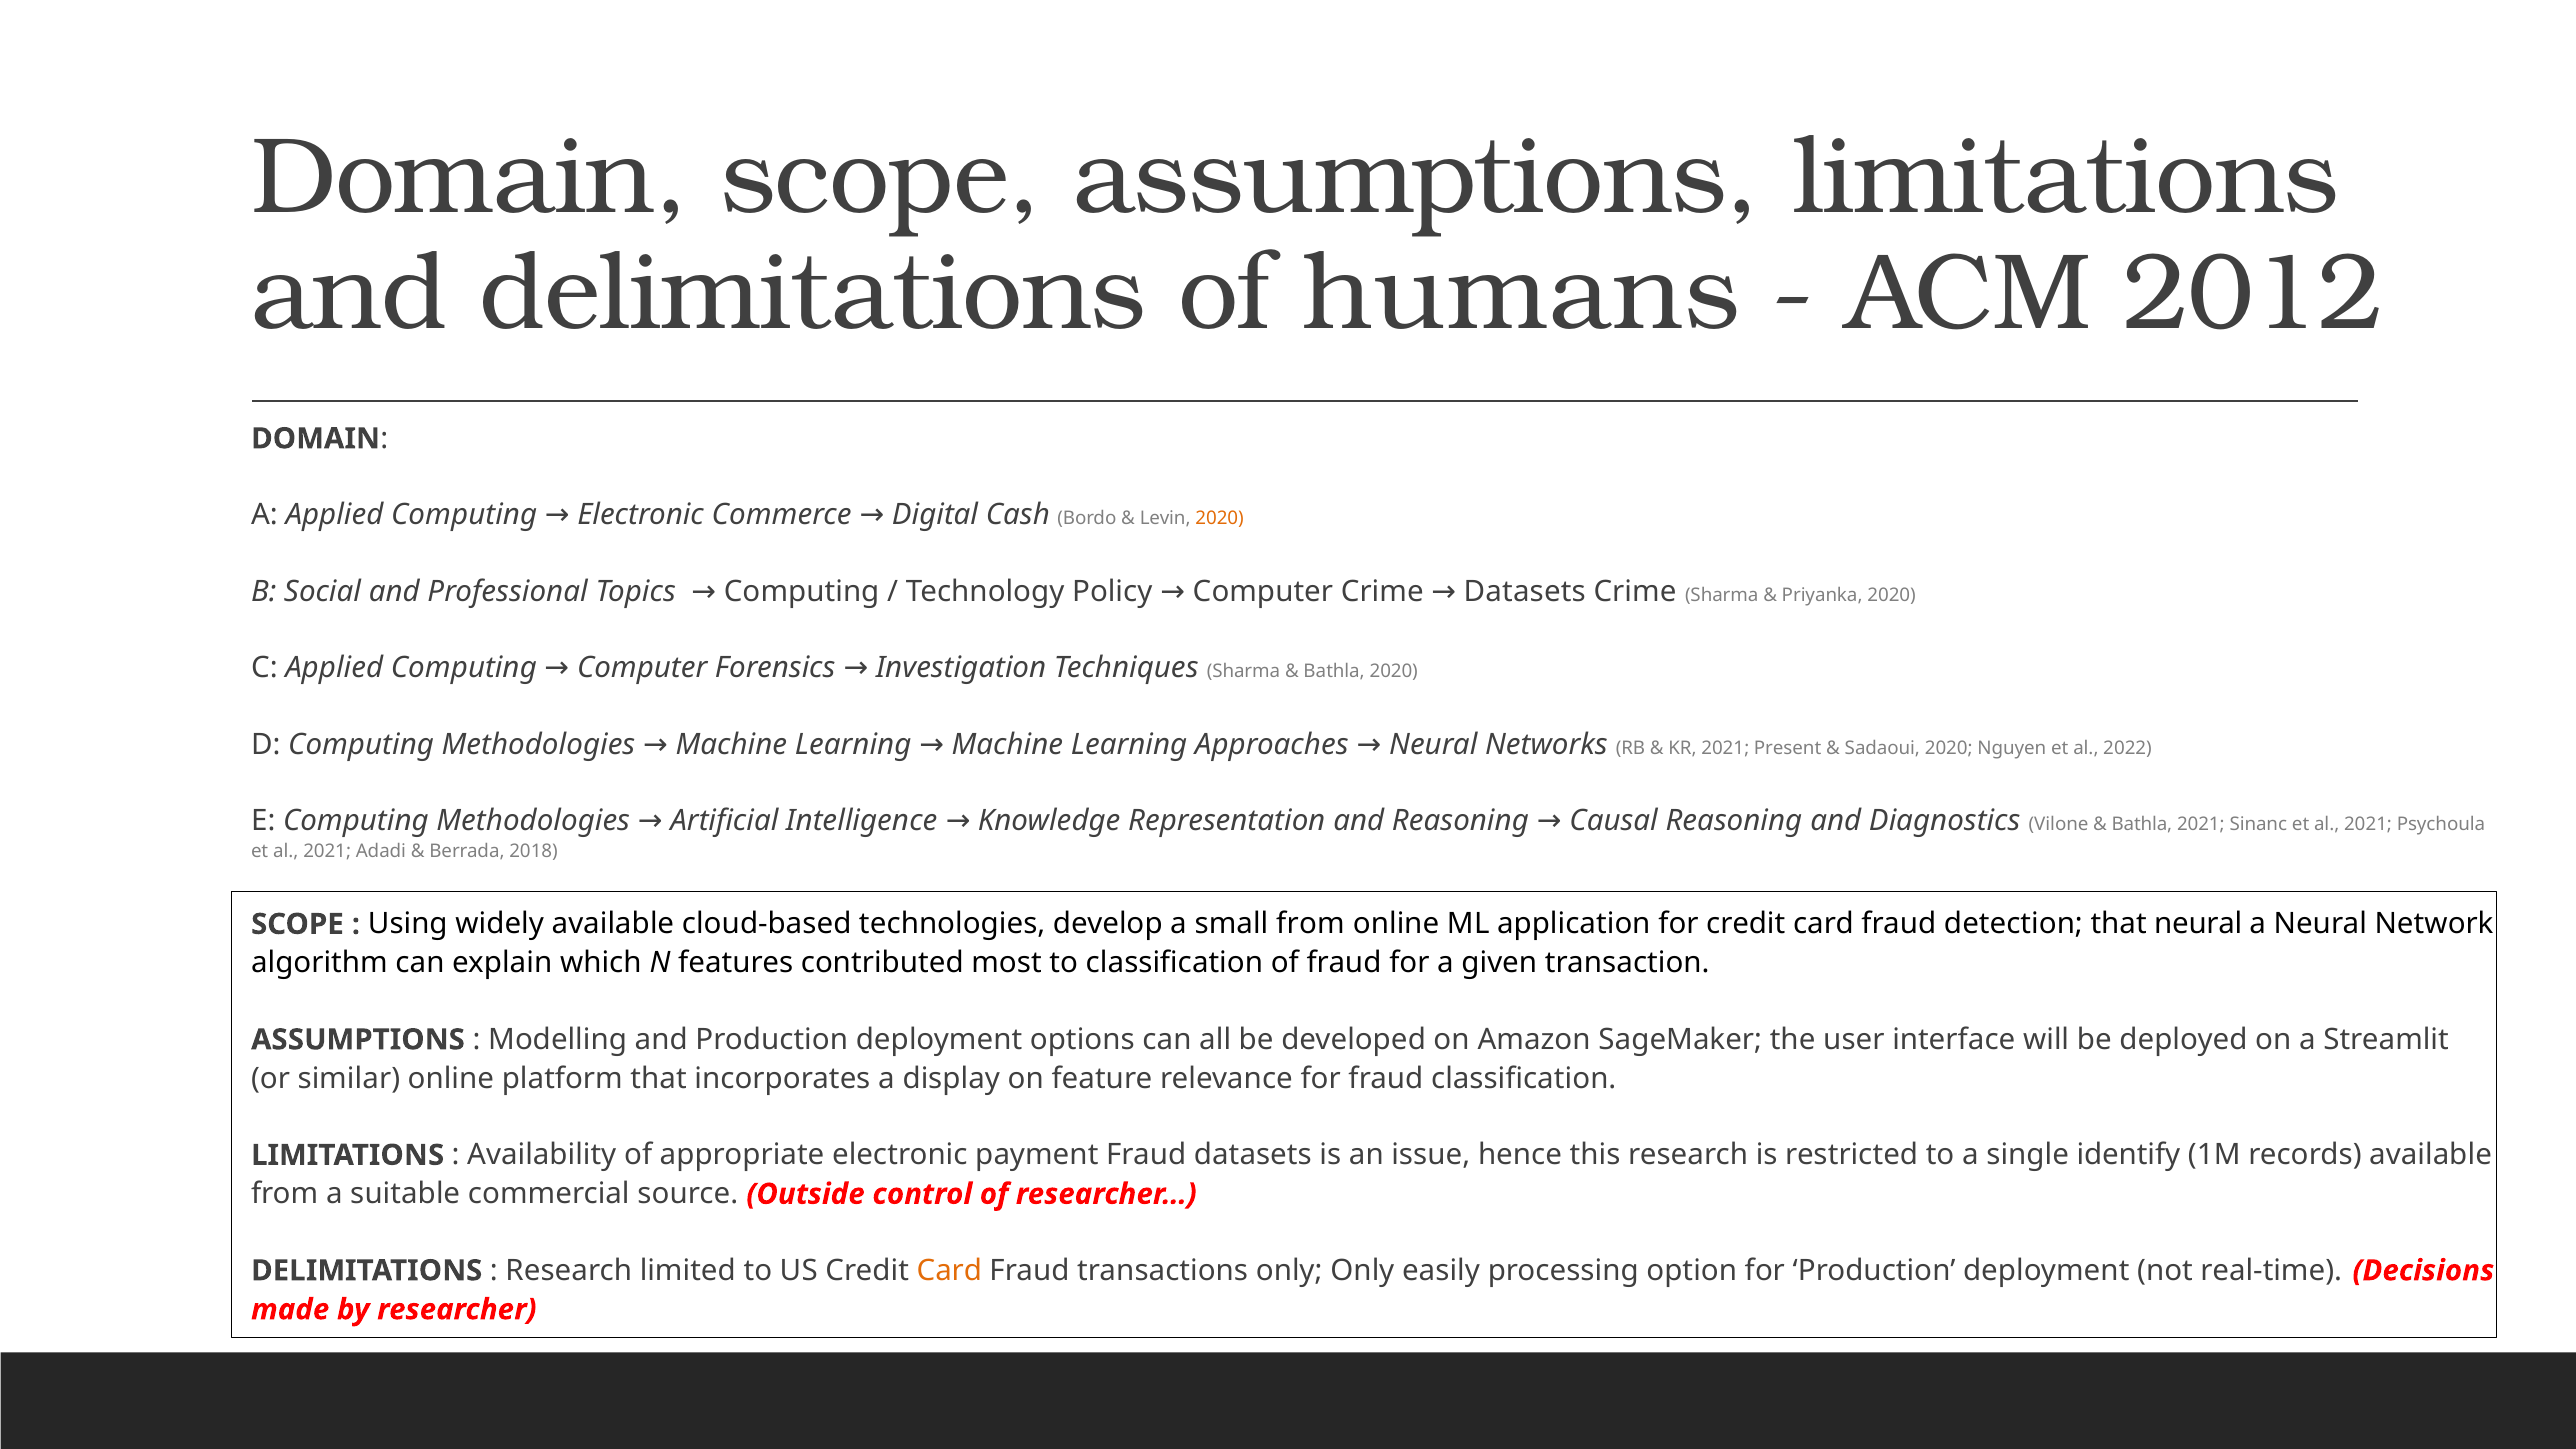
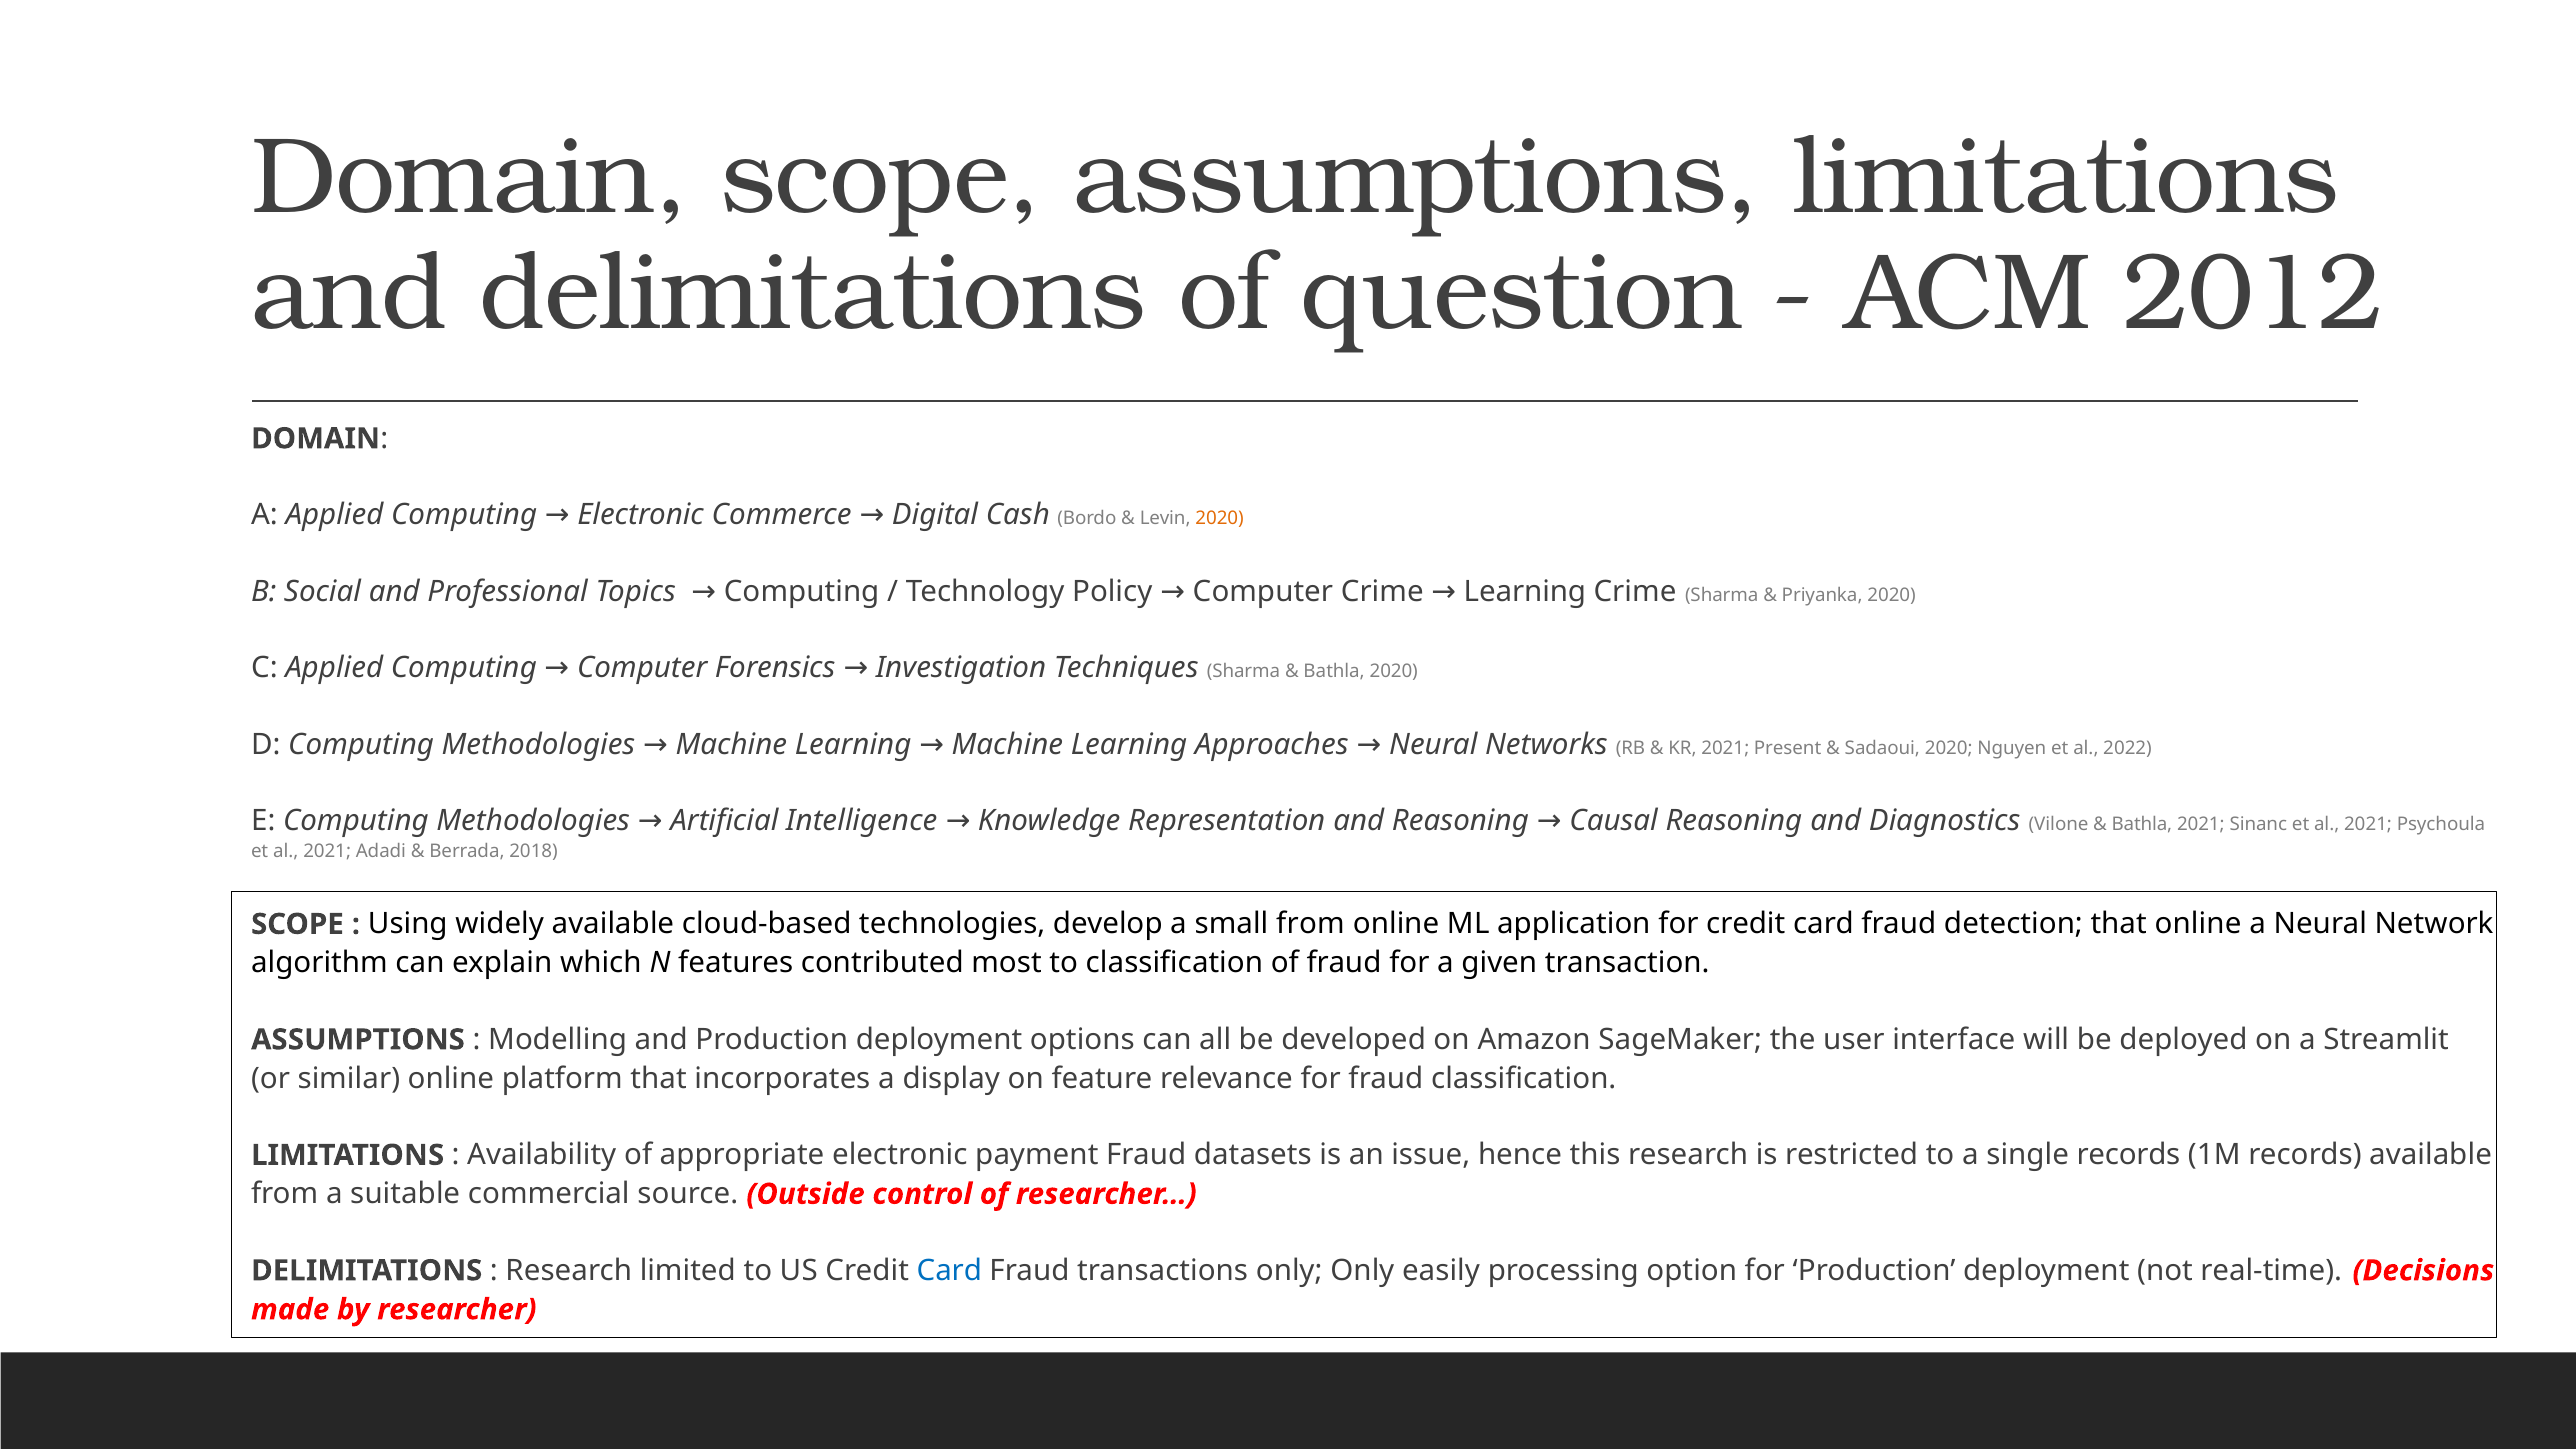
humans: humans -> question (1522, 293)
Crime Datasets: Datasets -> Learning (1525, 592)
that neural: neural -> online (2198, 924)
single identify: identify -> records (2128, 1155)
Card colour: orange -> blue (949, 1271)
